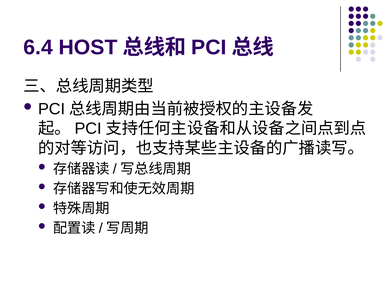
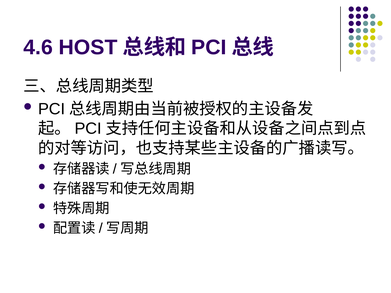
6.4: 6.4 -> 4.6 (38, 47)
